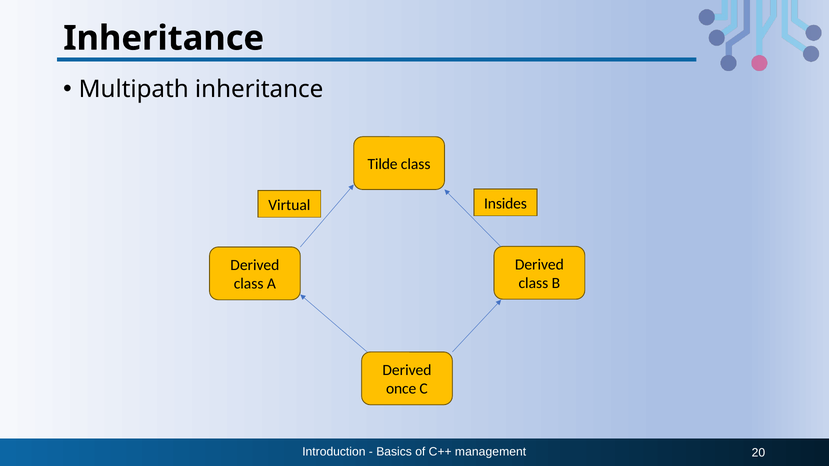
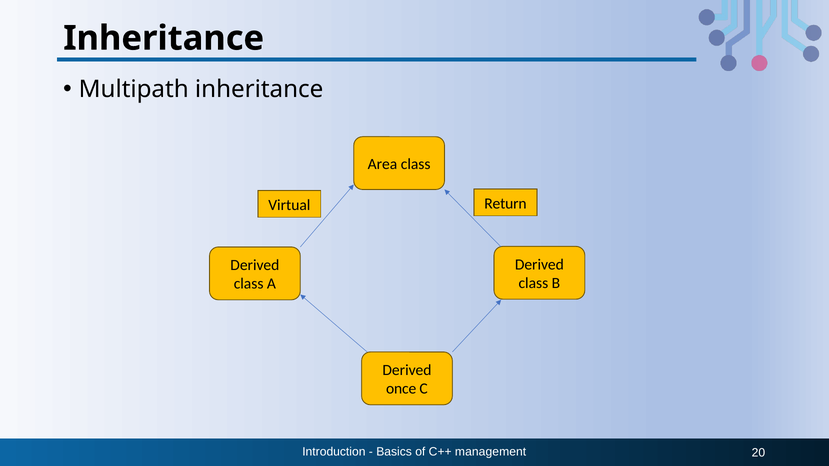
Tilde: Tilde -> Area (382, 164)
Insides: Insides -> Return (505, 204)
